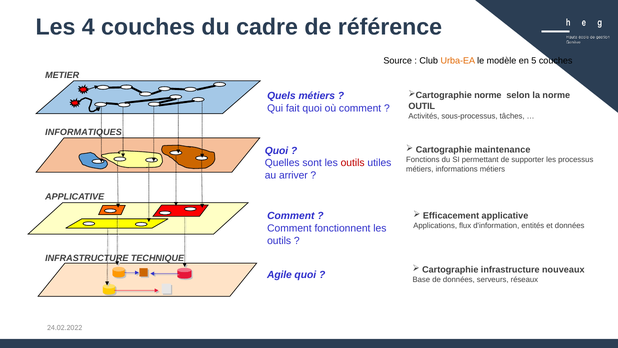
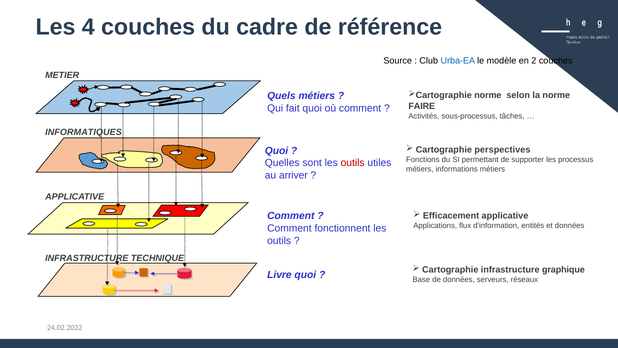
Urba-EA colour: orange -> blue (458, 61)
5: 5 -> 2 (534, 61)
OUTIL: OUTIL -> FAIRE (422, 106)
maintenance: maintenance -> perspectives (502, 150)
nouveaux: nouveaux -> graphique (563, 269)
Agile: Agile -> Livre (279, 275)
